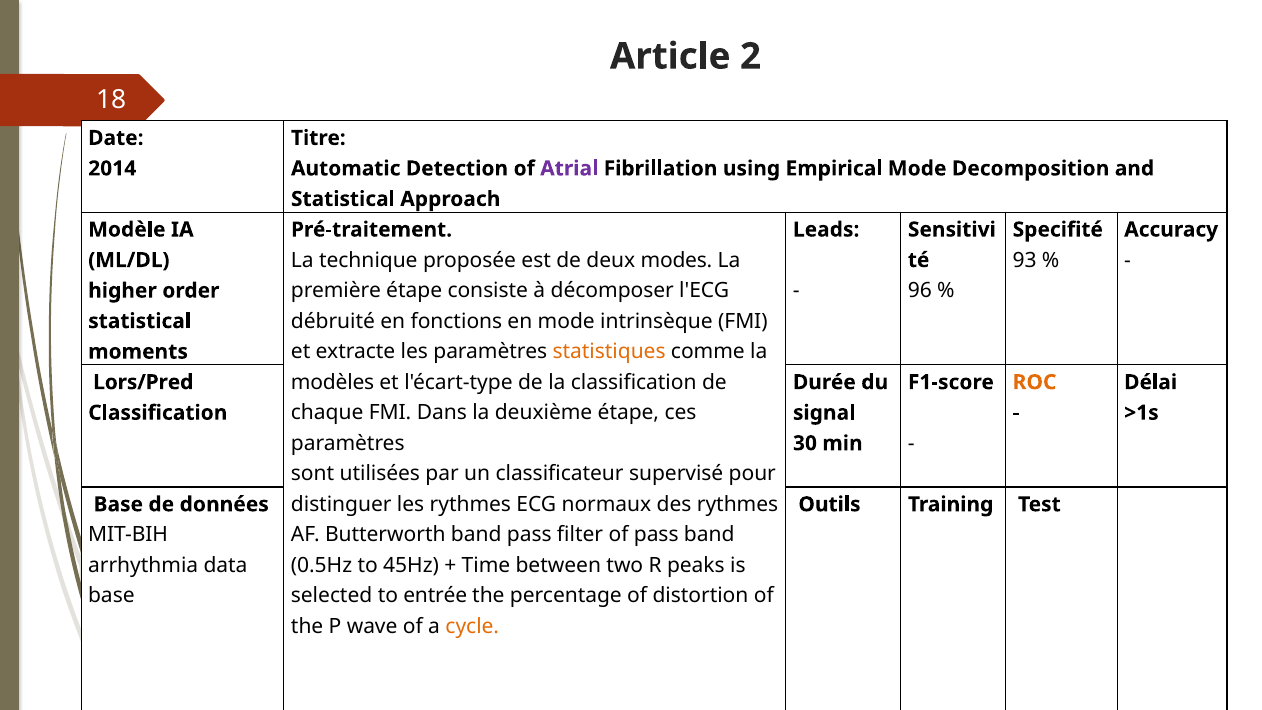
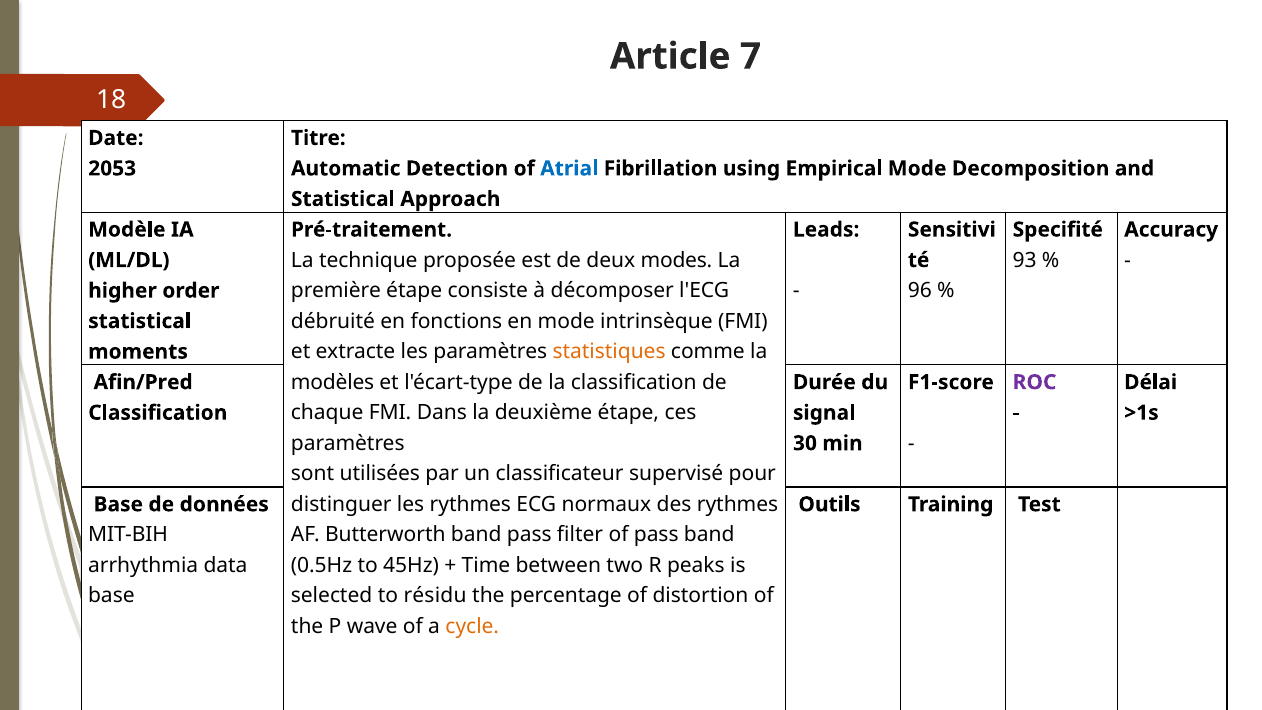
2: 2 -> 7 (751, 56)
2014: 2014 -> 2053 (112, 169)
Atrial colour: purple -> blue (569, 169)
Lors/Pred: Lors/Pred -> Afin/Pred (143, 382)
ROC colour: orange -> purple (1035, 382)
entrée: entrée -> résidu (435, 596)
